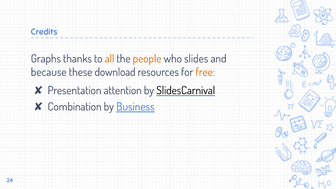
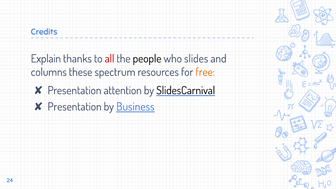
Graphs: Graphs -> Explain (46, 59)
all colour: orange -> red (110, 59)
people colour: orange -> black (147, 59)
because: because -> columns (49, 72)
download: download -> spectrum (115, 72)
Combination: Combination -> Presentation (75, 107)
